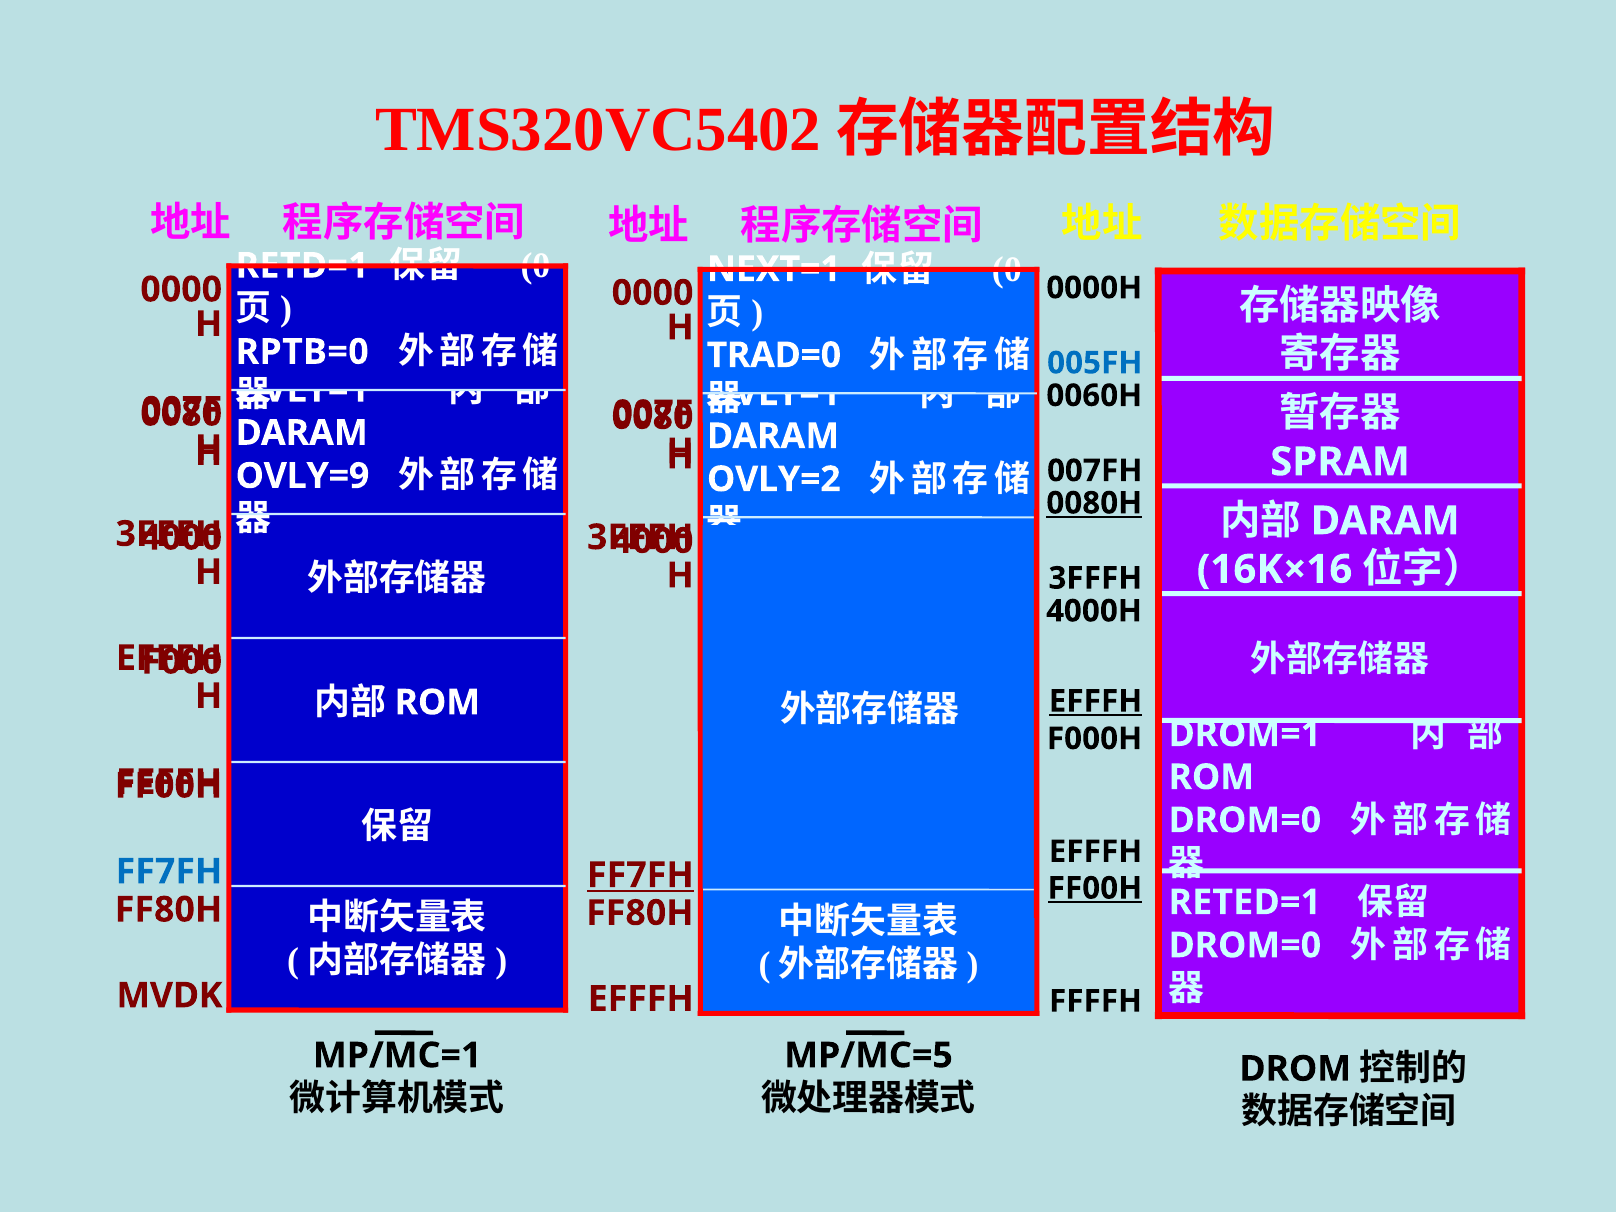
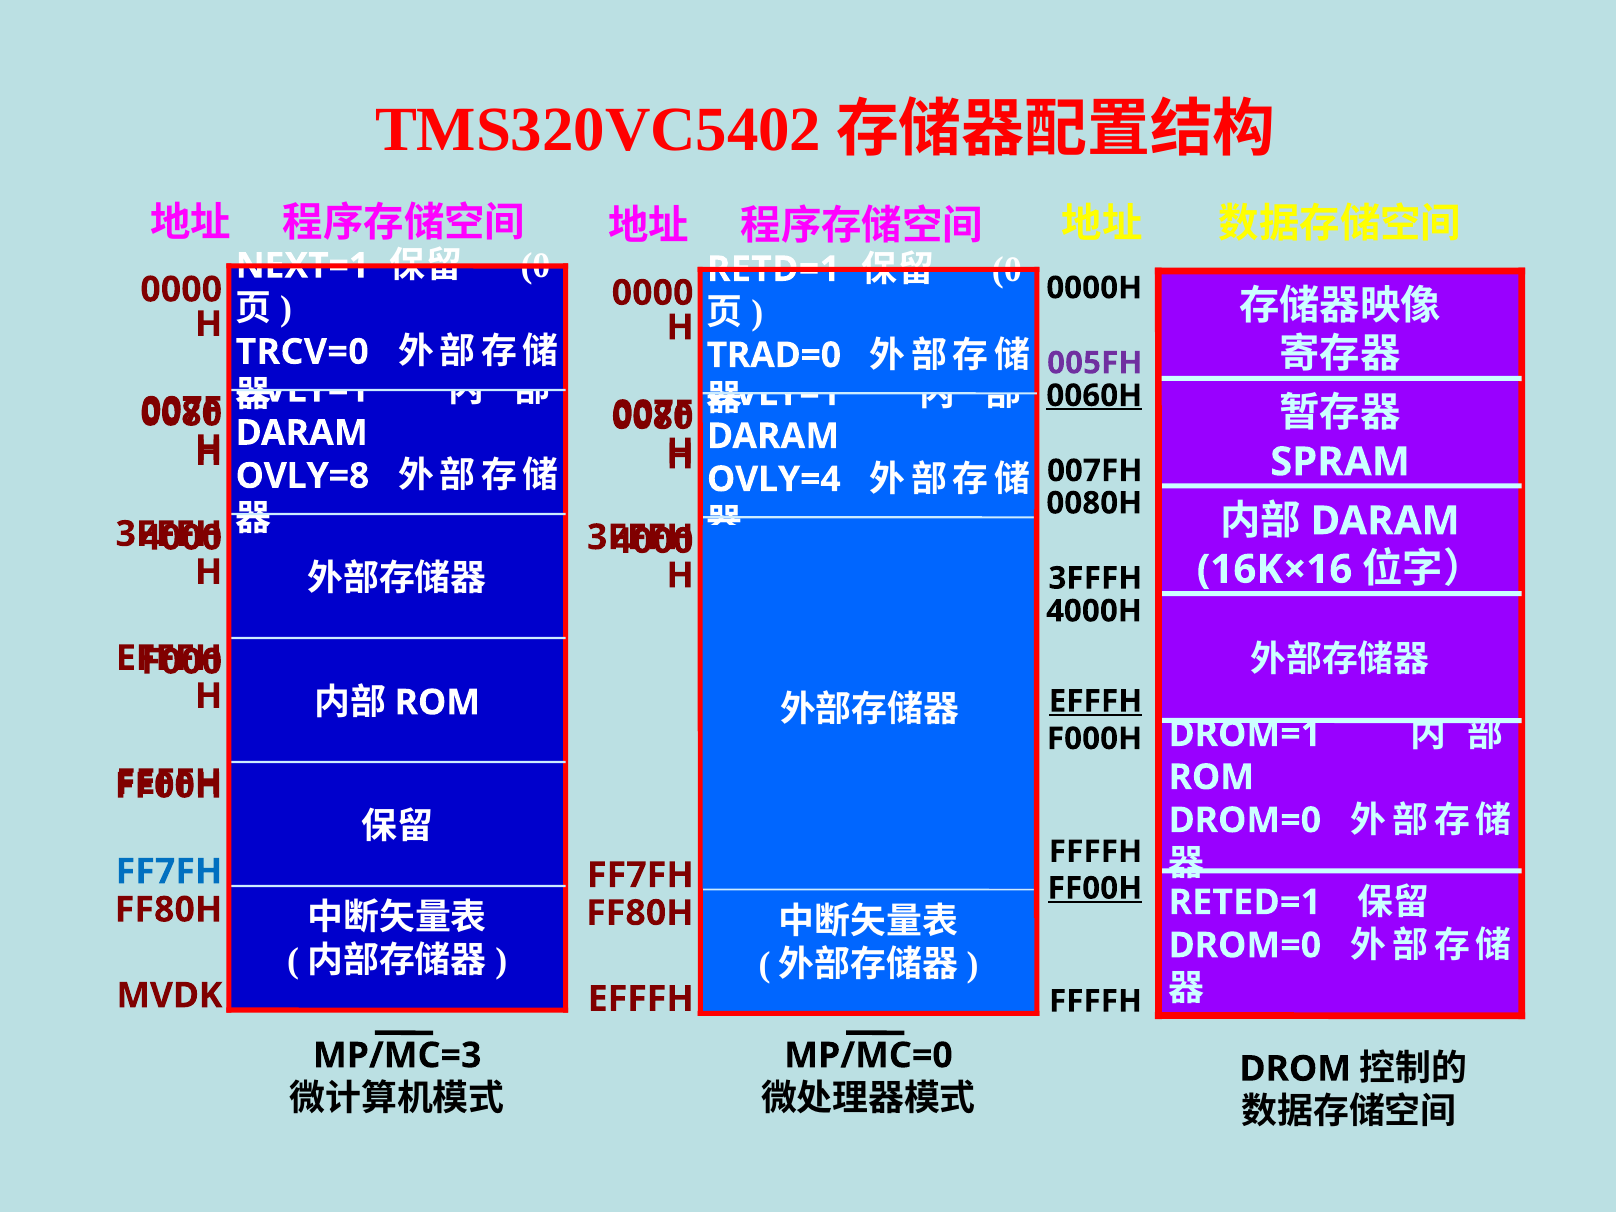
RETD=1: RETD=1 -> NEXT=1 (302, 266)
NEXT=1: NEXT=1 -> RETD=1 (774, 269)
RPTB=0: RPTB=0 -> TRCV=0 (302, 352)
005FH colour: blue -> purple (1095, 363)
0060H underline: none -> present (1094, 396)
OVLY=9: OVLY=9 -> OVLY=8 (302, 476)
OVLY=2: OVLY=2 -> OVLY=4 (774, 479)
0080H underline: present -> none (1094, 503)
EFFFH: EFFFH -> FFFFH (1095, 852)
FF7FH underline: present -> none (640, 875)
MP/MC=1: MP/MC=1 -> MP/MC=3 (397, 1055)
MP/MC=5: MP/MC=5 -> MP/MC=0 (869, 1055)
